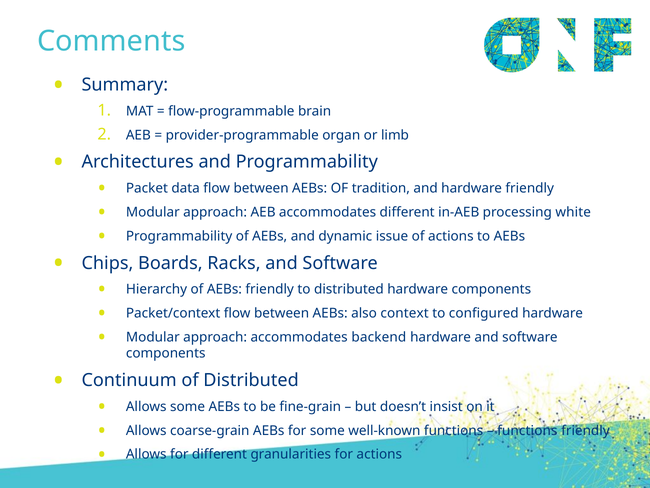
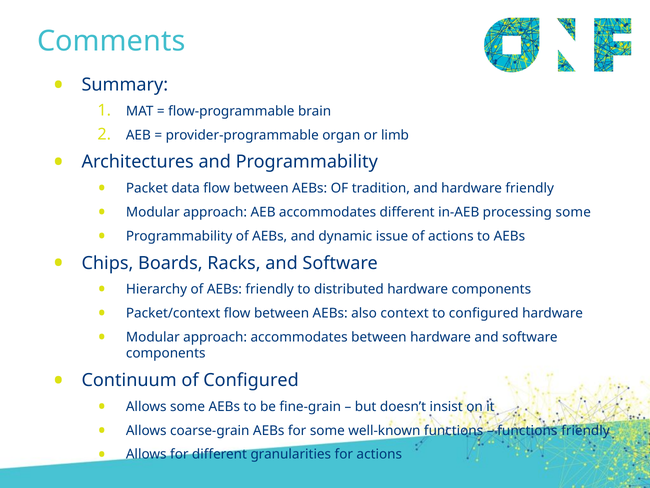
processing white: white -> some (573, 212)
accommodates backend: backend -> between (379, 337)
of Distributed: Distributed -> Configured (251, 380)
